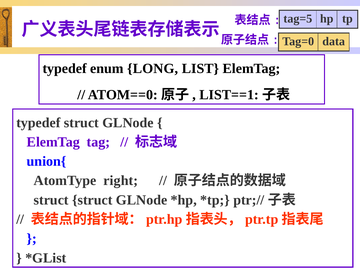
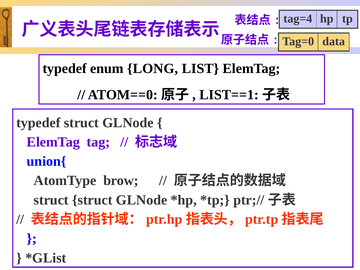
tag=5: tag=5 -> tag=4 (298, 19)
right: right -> brow (121, 181)
